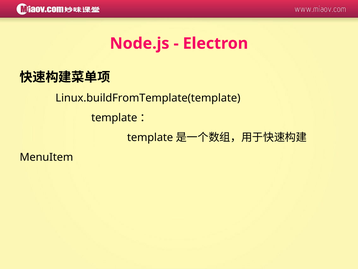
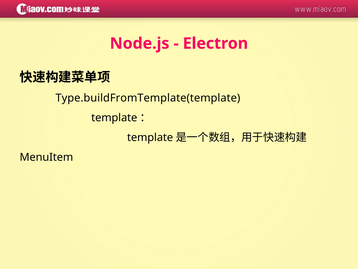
Linux.buildFromTemplate(template: Linux.buildFromTemplate(template -> Type.buildFromTemplate(template (148, 98)
